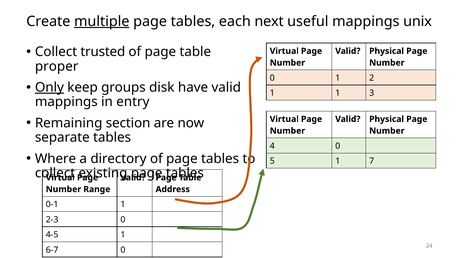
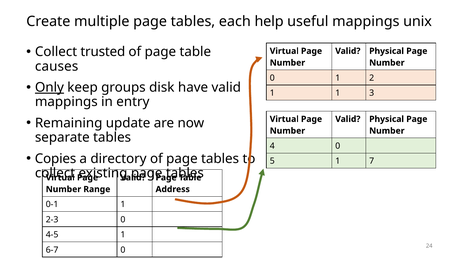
multiple underline: present -> none (102, 21)
next: next -> help (269, 21)
proper: proper -> causes (57, 66)
section: section -> update (128, 123)
Where: Where -> Copies (56, 159)
